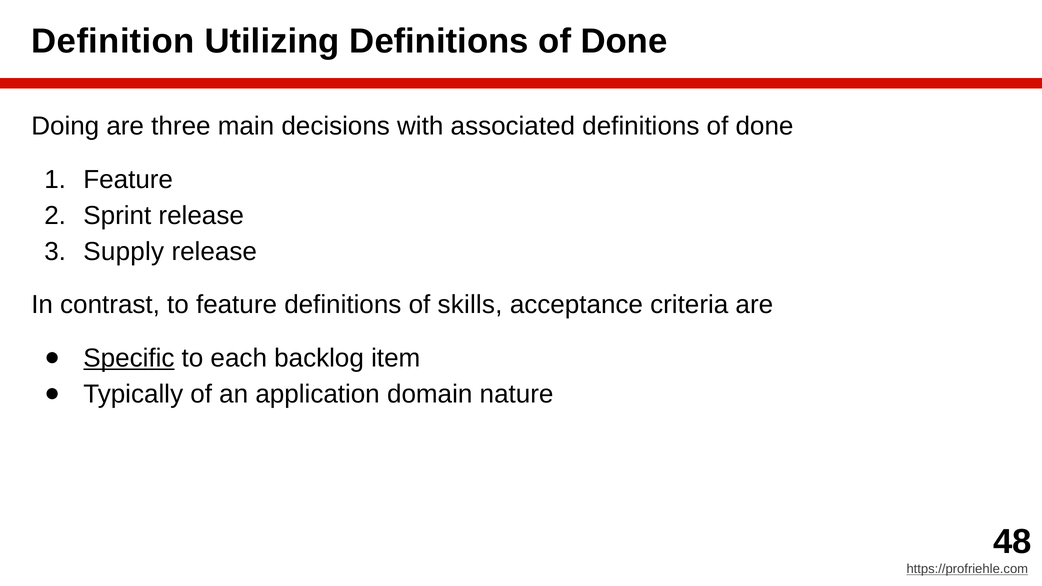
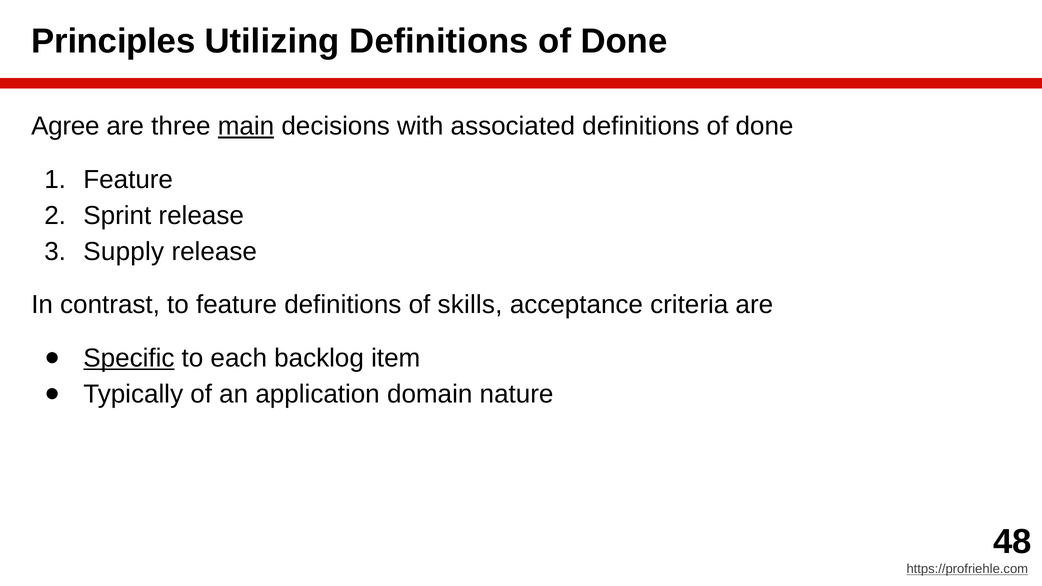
Definition: Definition -> Principles (113, 41)
Doing: Doing -> Agree (65, 126)
main underline: none -> present (246, 126)
